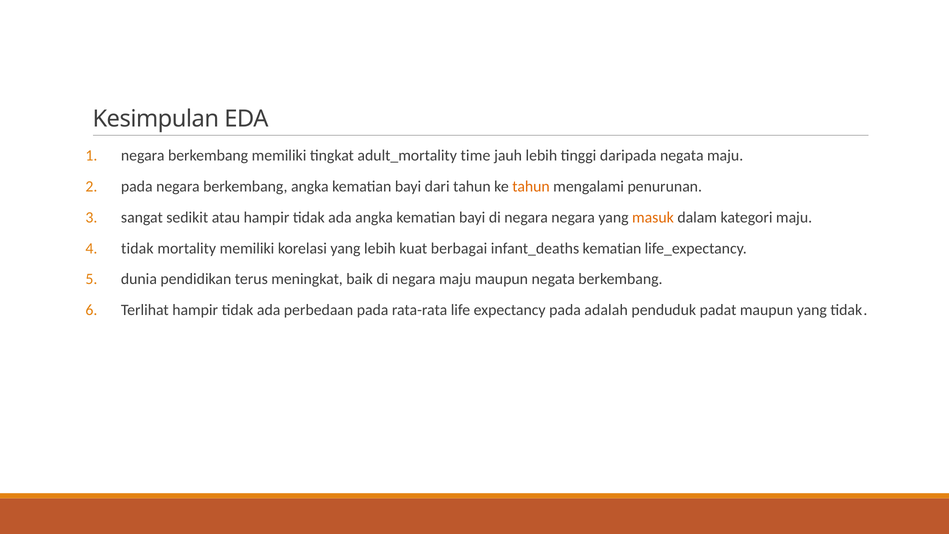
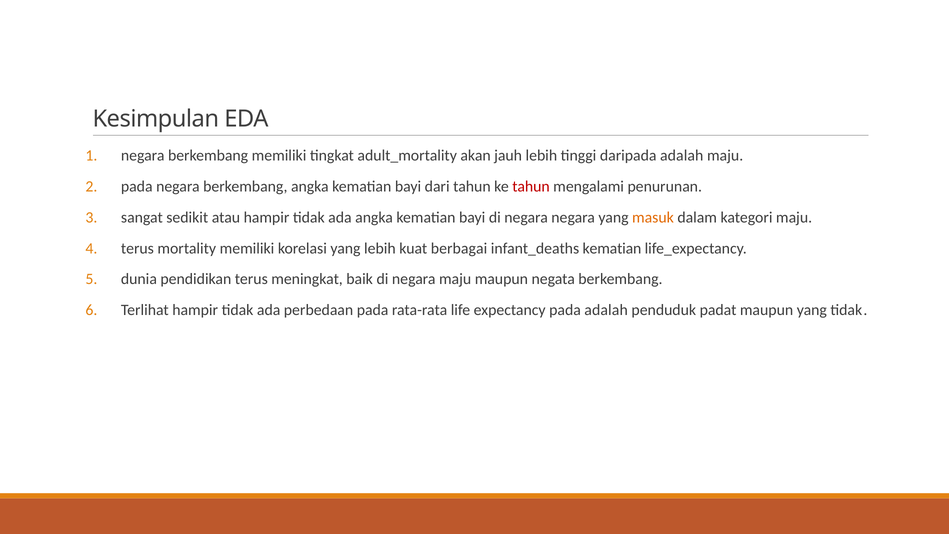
time: time -> akan (476, 156)
daripada negata: negata -> adalah (682, 156)
tahun colour: orange -> red (531, 187)
tidak: tidak -> terus (137, 248)
